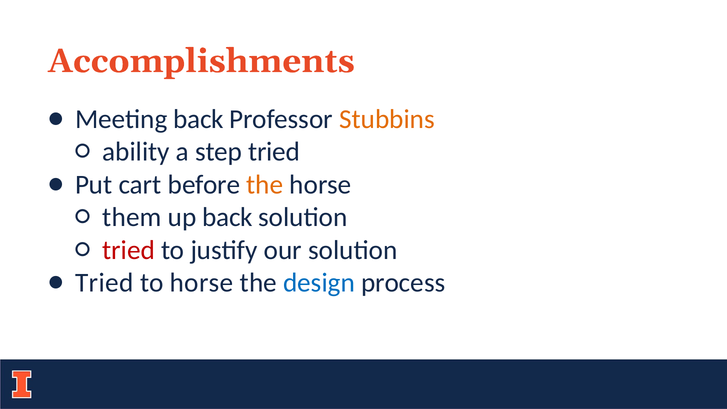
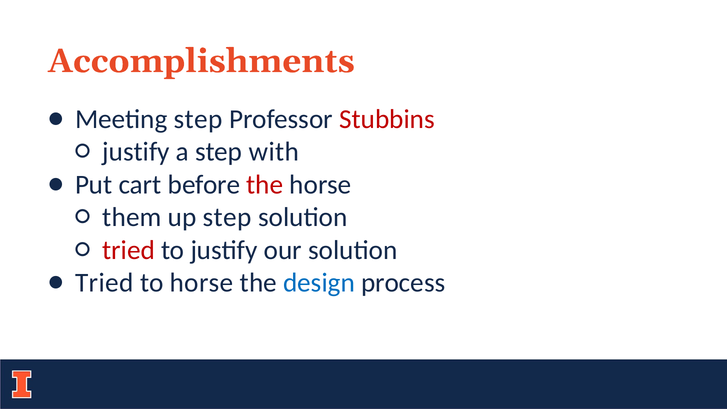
Meeting back: back -> step (198, 119)
Stubbins colour: orange -> red (387, 119)
ability: ability -> justify (136, 152)
step tried: tried -> with (274, 152)
the colour: orange -> red (265, 185)
up back: back -> step (227, 217)
